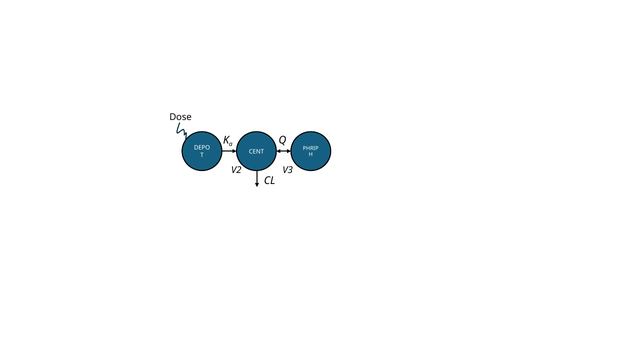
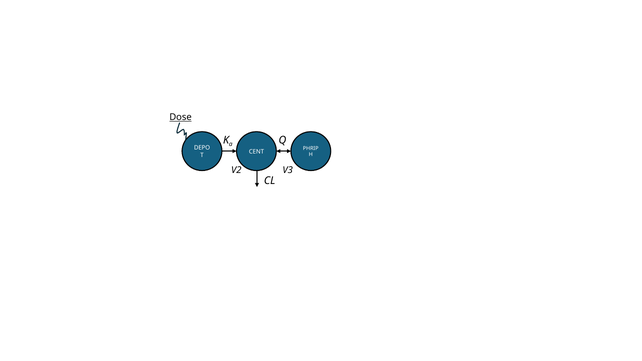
Dose underline: none -> present (181, 117)
